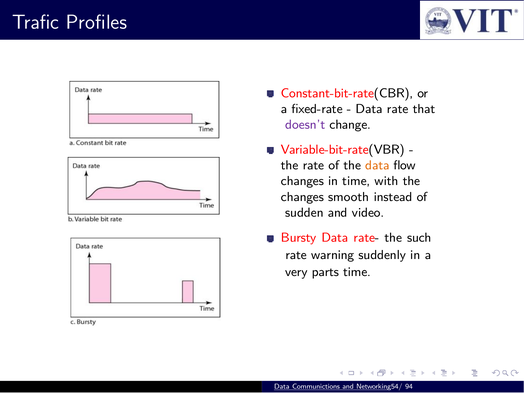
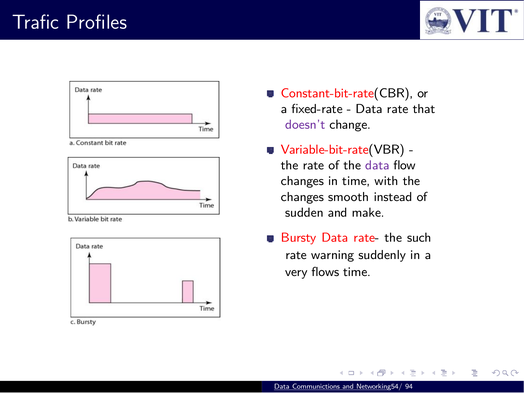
data colour: orange -> purple (377, 165)
video: video -> make (368, 213)
parts: parts -> flows (325, 272)
